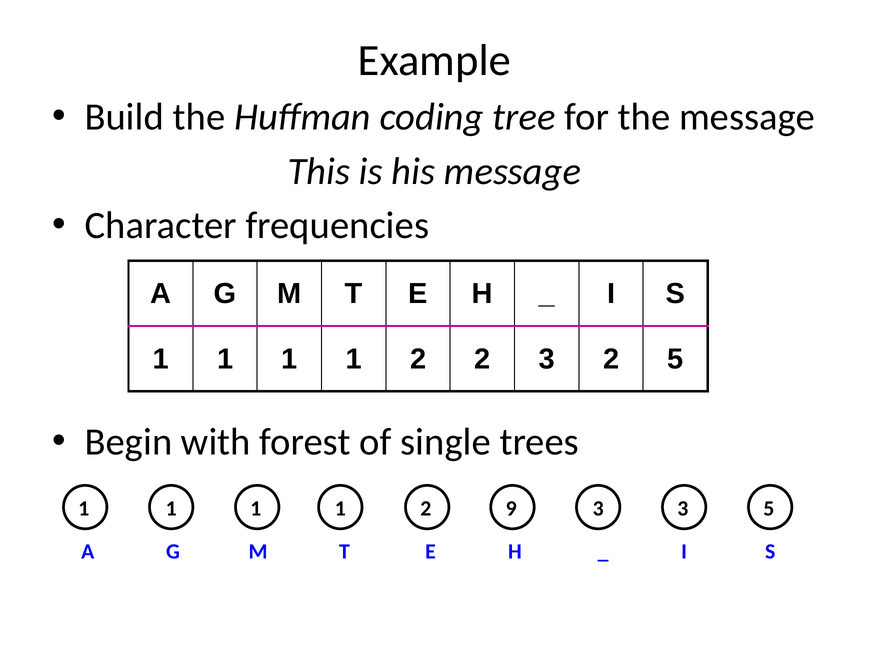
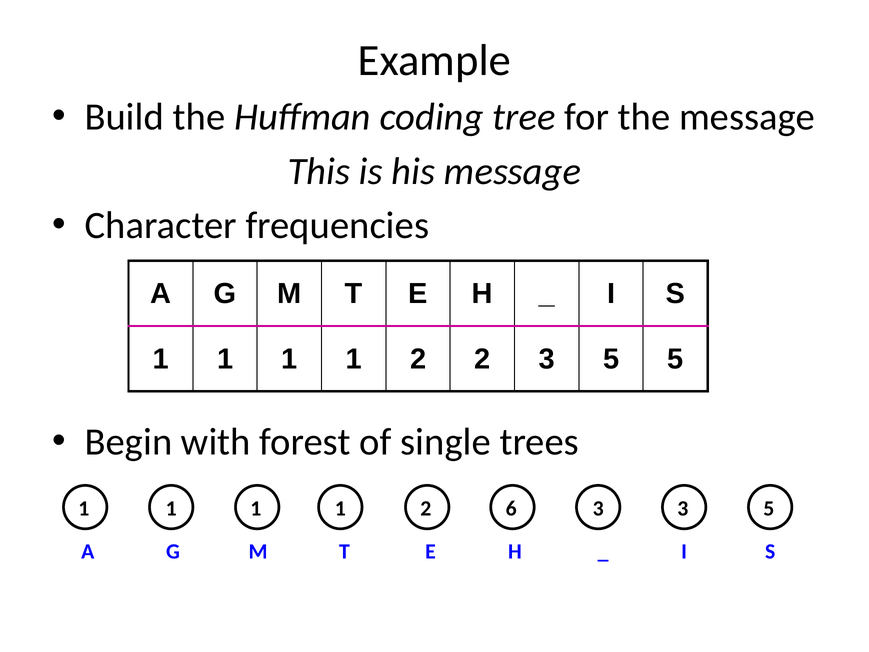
2 3 2: 2 -> 5 (611, 359)
9: 9 -> 6 (511, 508)
